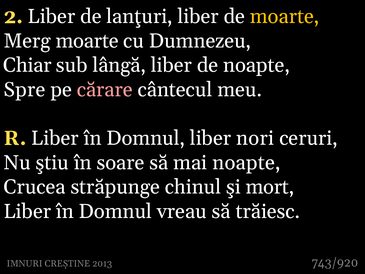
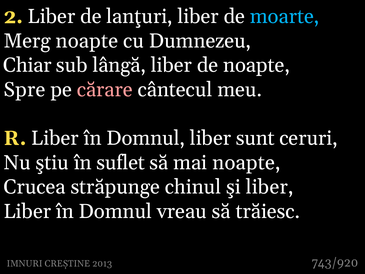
moarte colour: yellow -> light blue (285, 16)
Merg moarte: moarte -> noapte (87, 41)
nori: nori -> sunt (255, 138)
soare: soare -> suflet (121, 162)
şi mort: mort -> liber (270, 187)
